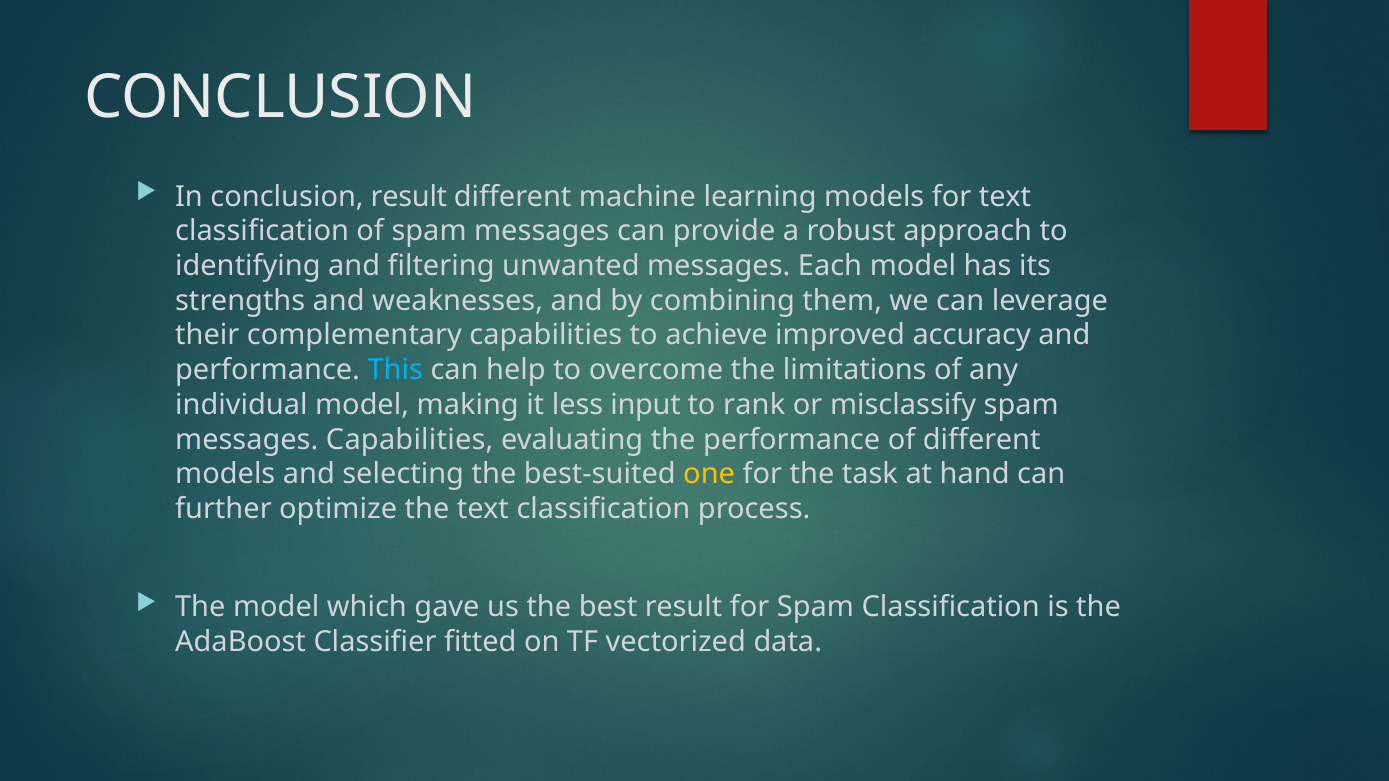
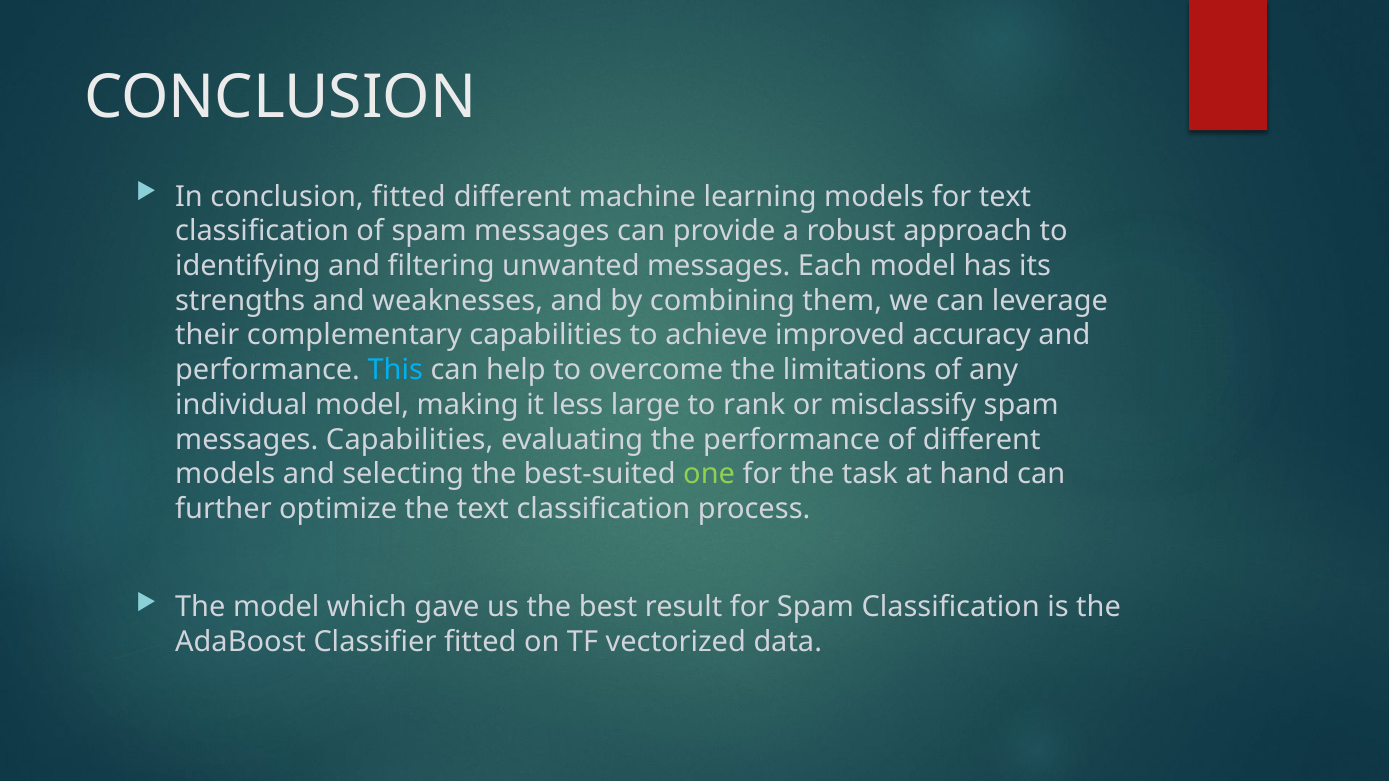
conclusion result: result -> fitted (409, 197)
input: input -> large (646, 405)
one colour: yellow -> light green (709, 474)
